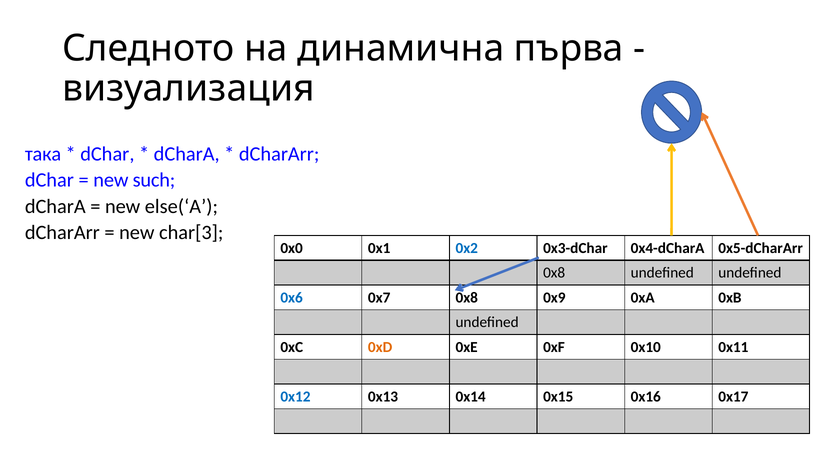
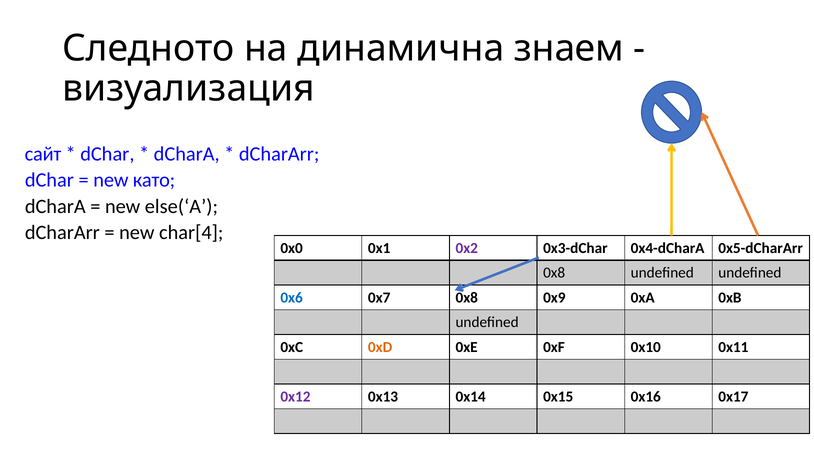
първа: първа -> знаем (569, 48)
така: така -> сайт (43, 154)
such: such -> като (154, 180)
char[3: char[3 -> char[4 (191, 233)
0x2 colour: blue -> purple (467, 248)
0x12 colour: blue -> purple (295, 397)
